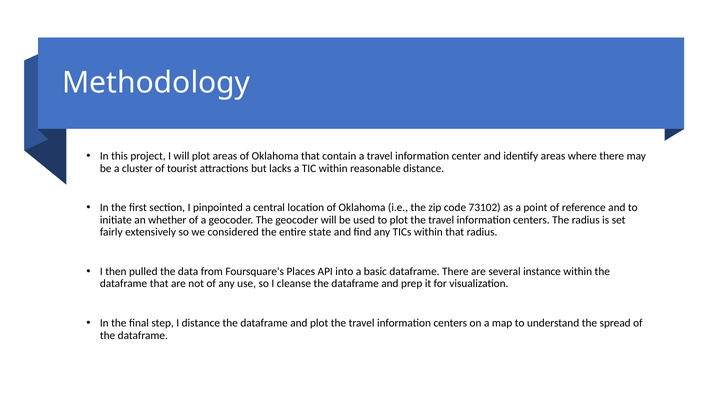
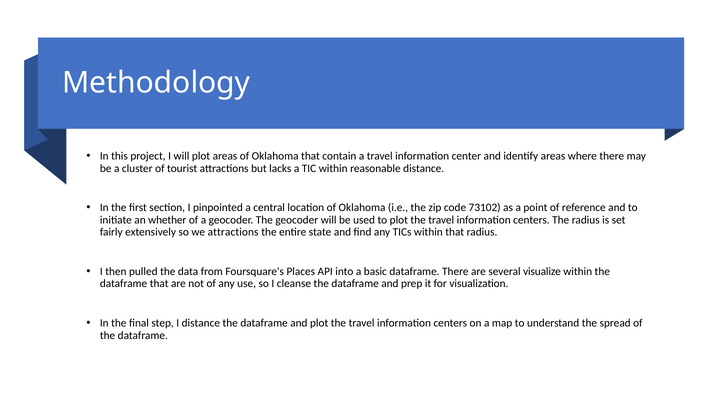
we considered: considered -> attractions (233, 232)
instance: instance -> visualize (542, 272)
